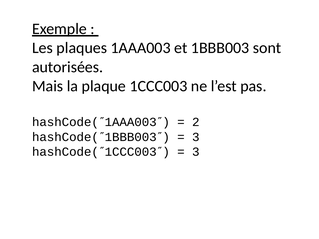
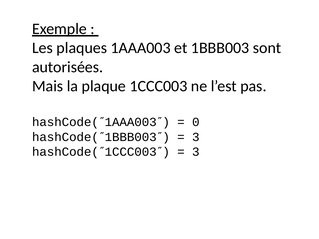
2: 2 -> 0 (196, 122)
